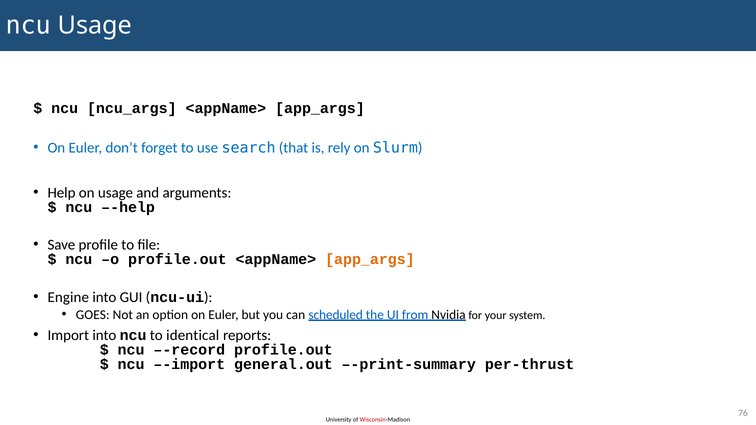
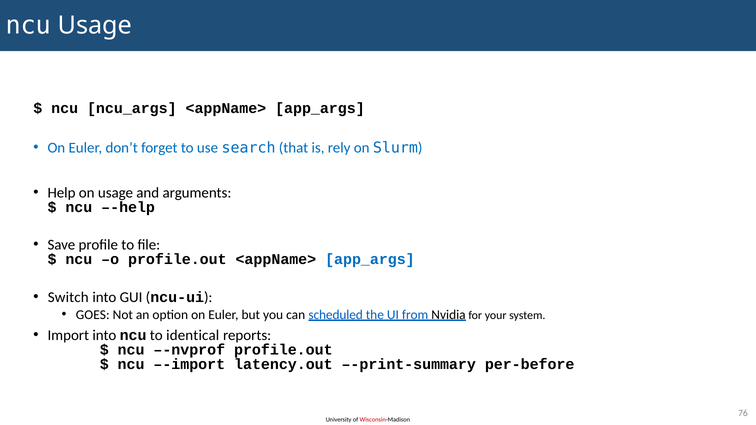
app_args colour: orange -> blue (370, 259)
Engine: Engine -> Switch (68, 297)
–-record: –-record -> –-nvprof (189, 350)
general.out: general.out -> latency.out (283, 365)
per-thrust: per-thrust -> per-before (530, 365)
